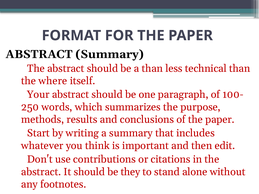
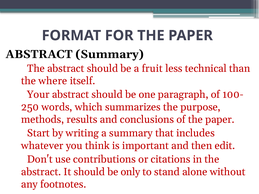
a than: than -> fruit (152, 69)
they: they -> only (130, 172)
